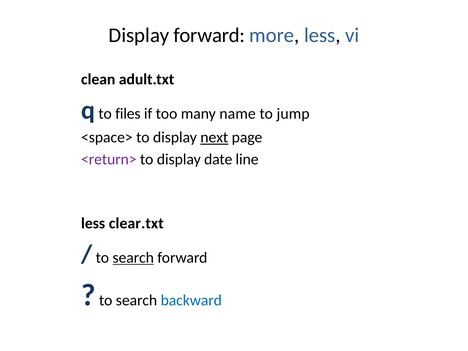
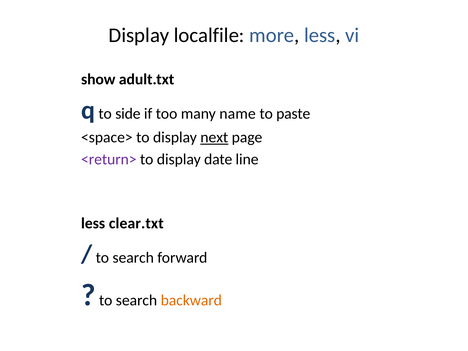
Display forward: forward -> localfile (209, 35)
clean: clean -> show (98, 79)
files: files -> side (128, 114)
jump: jump -> paste (293, 114)
search underline: present -> none (133, 258)
backward colour: blue -> orange (191, 300)
